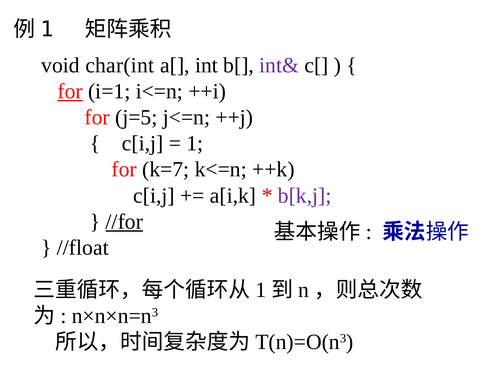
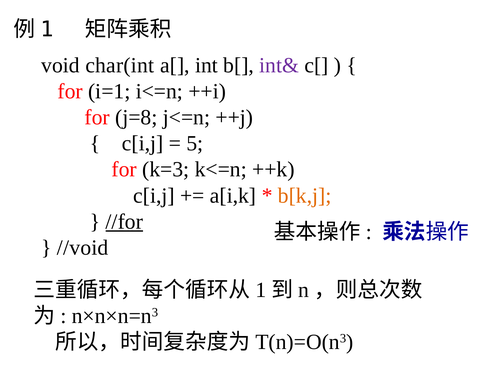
for underline: present -> none (70, 91)
j=5: j=5 -> j=8 (136, 117)
1: 1 -> 5 (195, 143)
k=7: k=7 -> k=3 (166, 169)
b[k,j colour: purple -> orange (305, 195)
//float: //float -> //void (83, 247)
